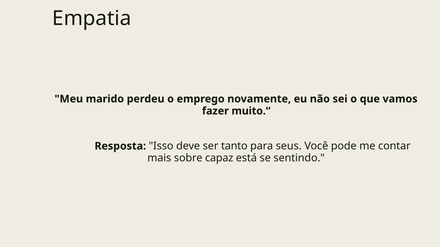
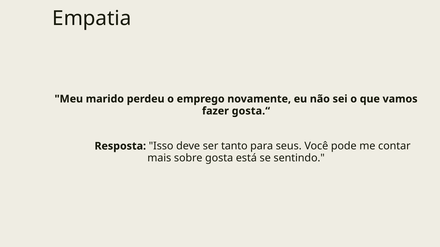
muito.“: muito.“ -> gosta.“ (251, 111)
capaz: capaz -> gosta (219, 158)
